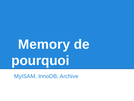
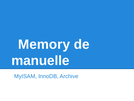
pourquoi: pourquoi -> manuelle (40, 60)
